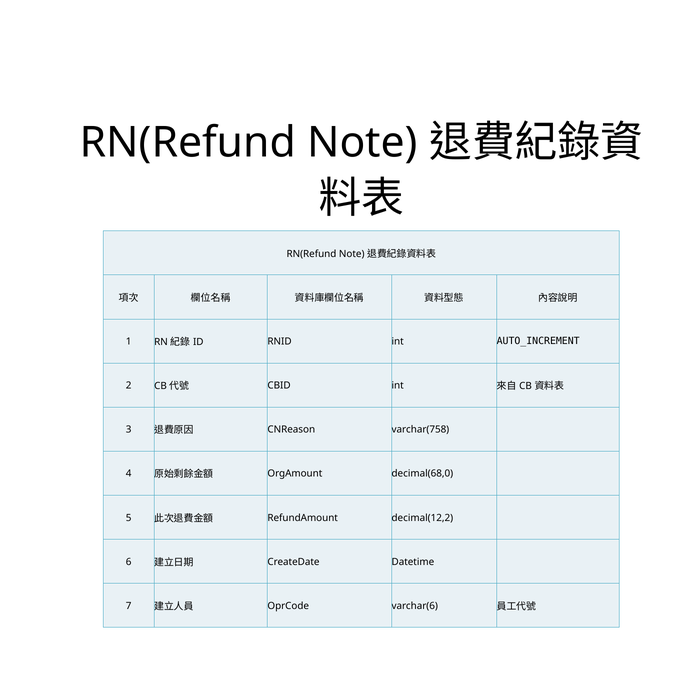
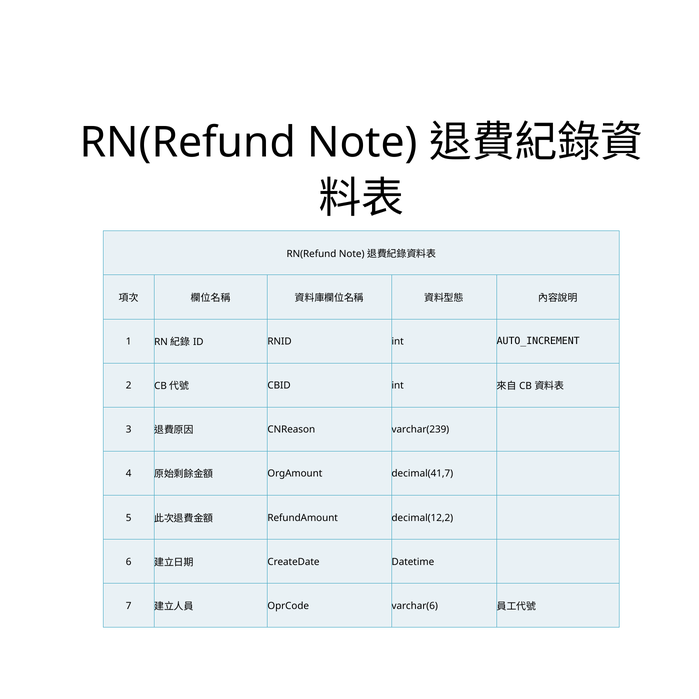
varchar(758: varchar(758 -> varchar(239 (420, 430)
decimal(68,0: decimal(68,0 -> decimal(41,7 (422, 474)
